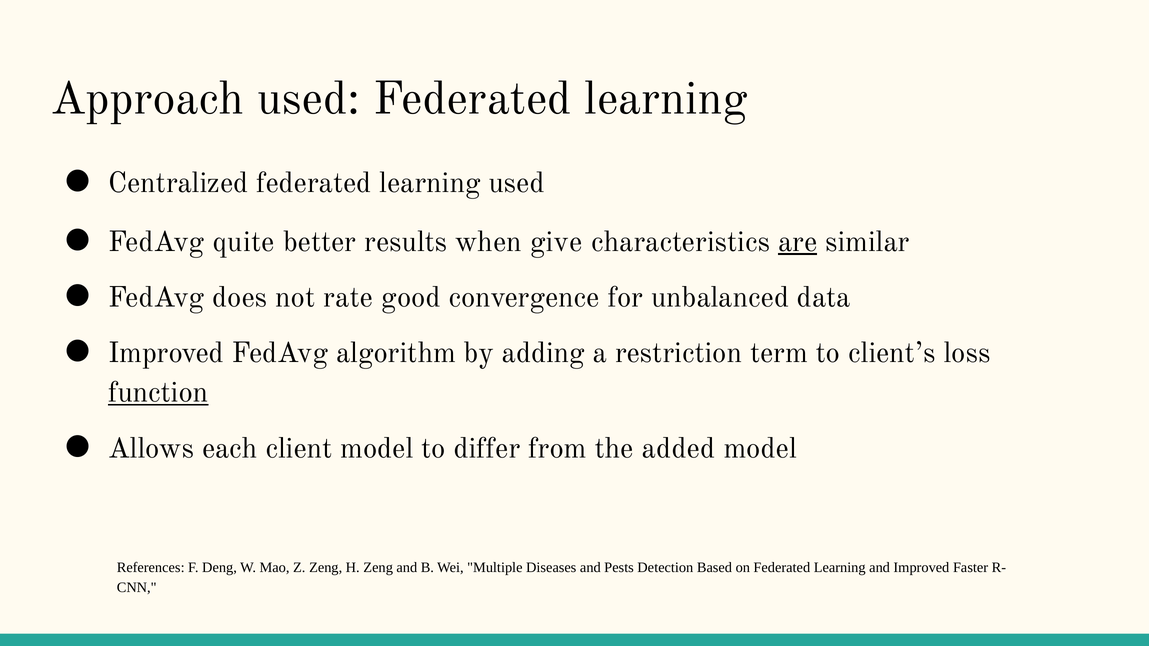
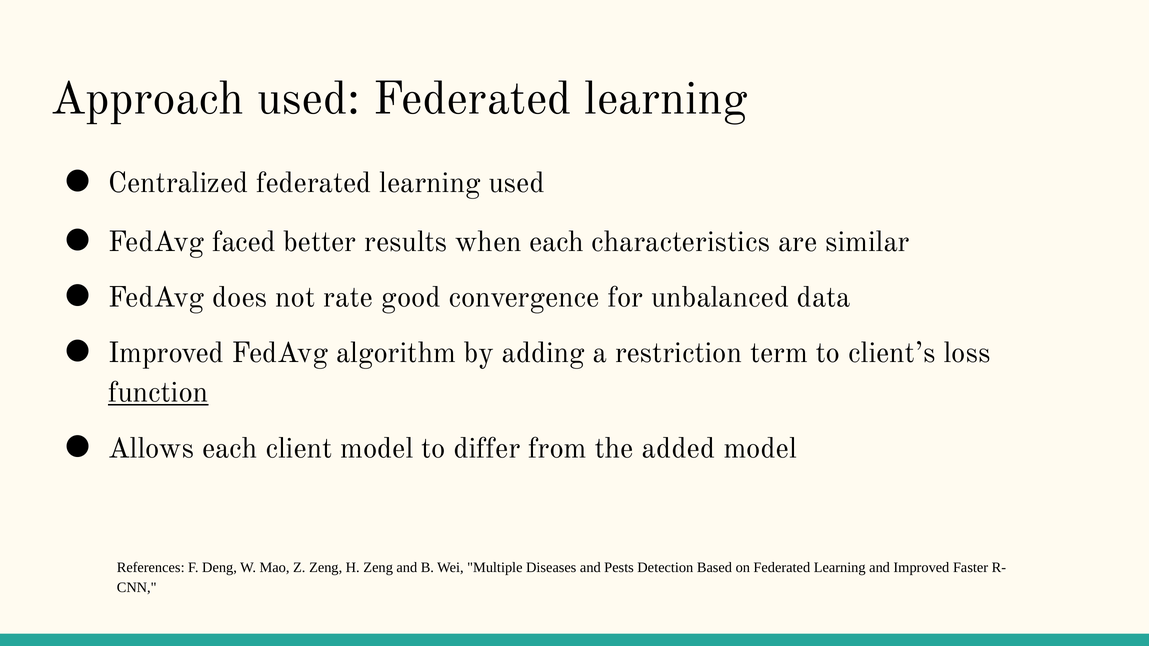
quite: quite -> faced (244, 242)
when give: give -> each (557, 242)
are underline: present -> none (798, 242)
